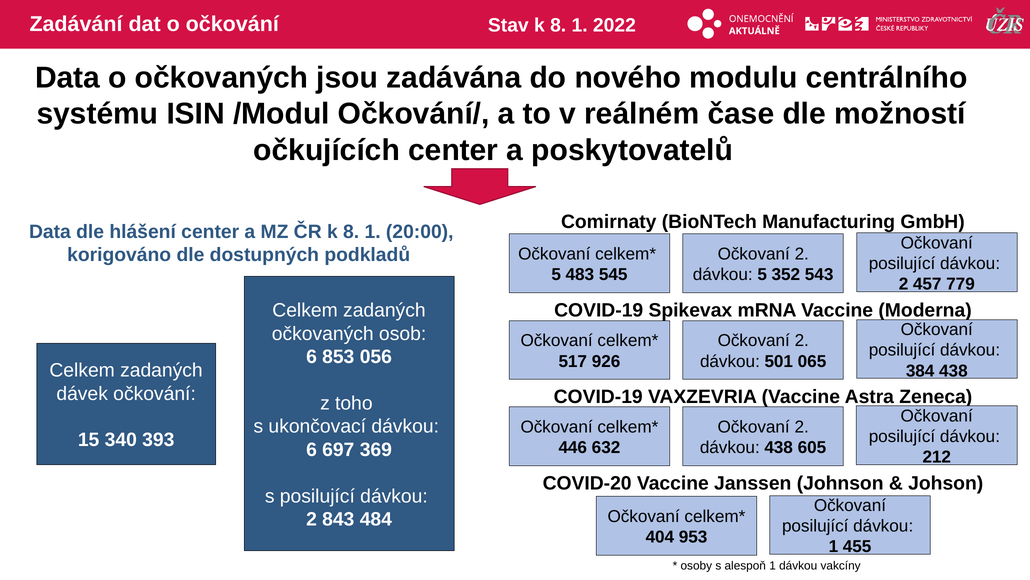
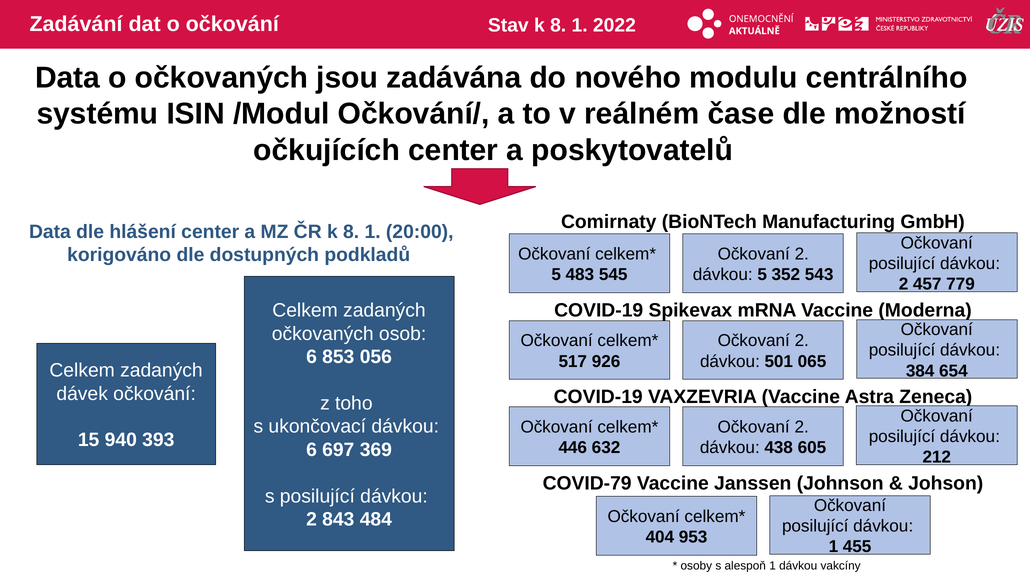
384 438: 438 -> 654 (953, 370)
340: 340 -> 940 (121, 440)
COVID-20: COVID-20 -> COVID-79 (587, 483)
